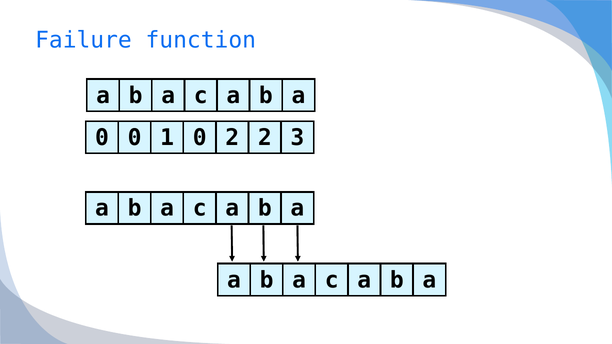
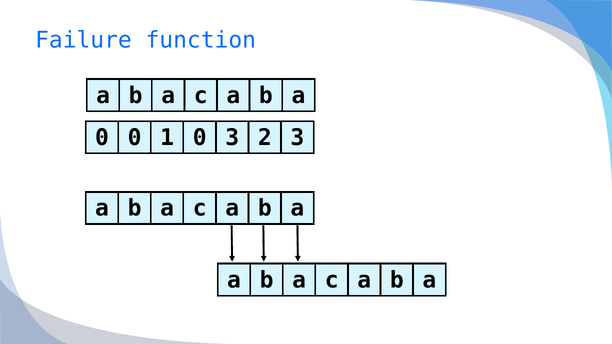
0 2: 2 -> 3 (232, 138)
